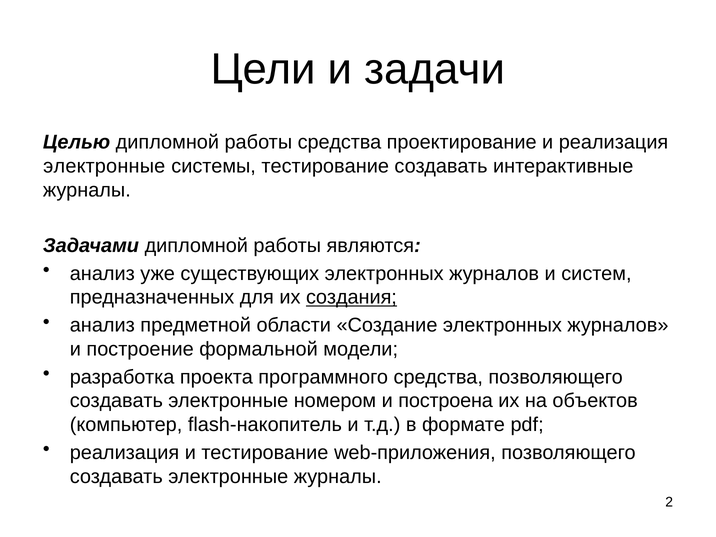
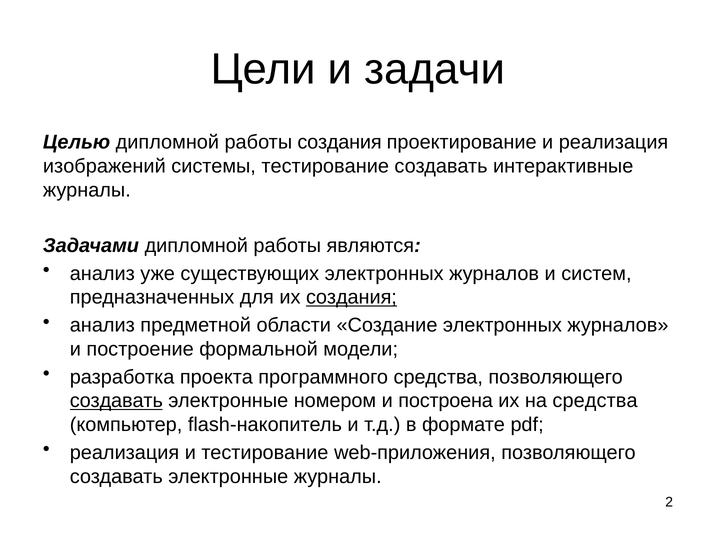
работы средства: средства -> создания (340, 142)
электронные: электронные -> изображений (104, 166)
создавать underline: none -> present (116, 401)
на объектов: объектов -> средства (595, 401)
